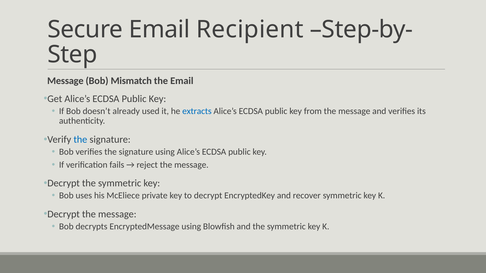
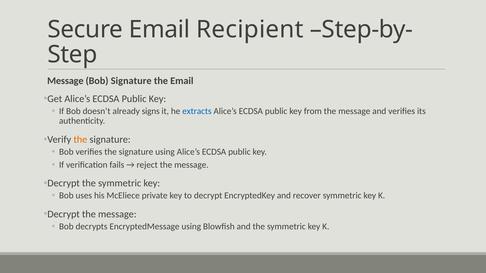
Bob Mismatch: Mismatch -> Signature (131, 81)
used: used -> signs (151, 111)
the colour: blue -> orange (80, 140)
